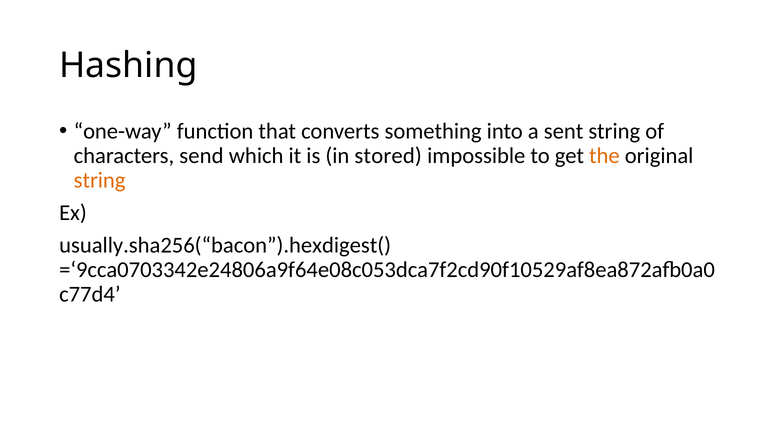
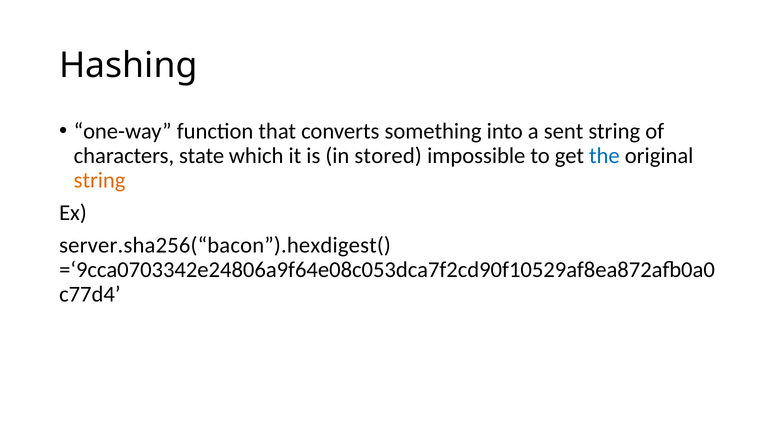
send: send -> state (202, 156)
the colour: orange -> blue (604, 156)
usually.sha256(“bacon”).hexdigest(: usually.sha256(“bacon”).hexdigest( -> server.sha256(“bacon”).hexdigest( (225, 245)
